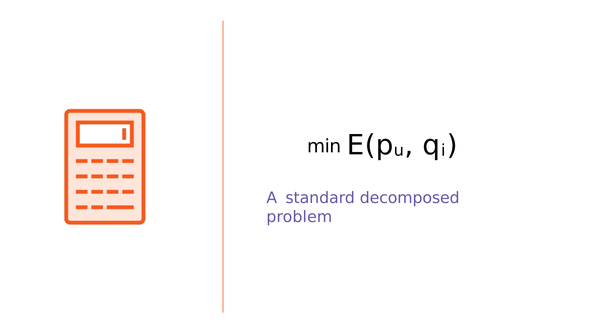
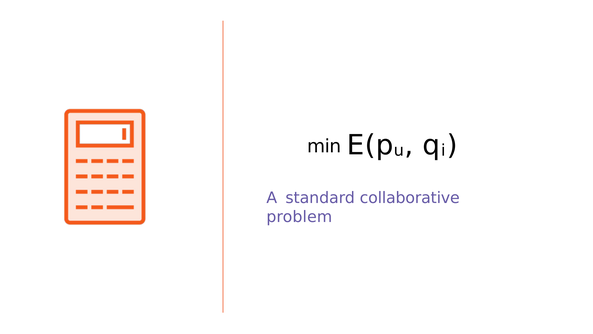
decomposed: decomposed -> collaborative (410, 198)
